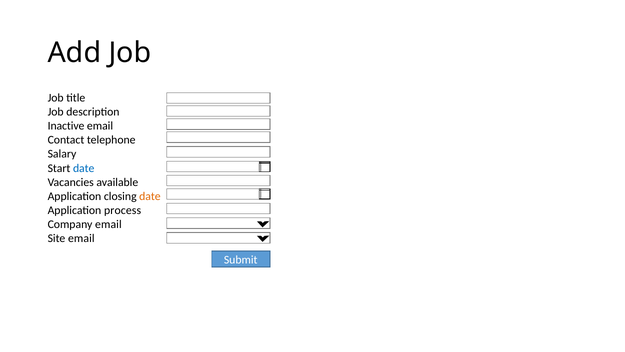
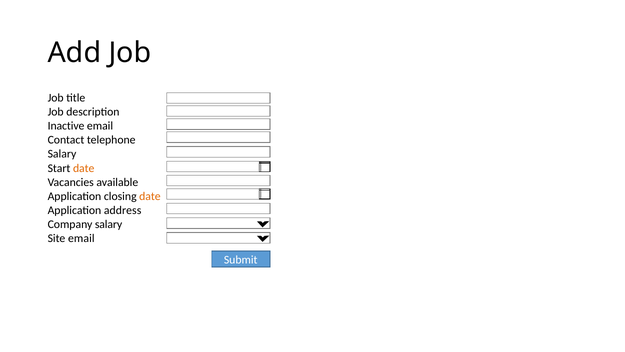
date colour: blue -> orange (84, 168)
process: process -> address (123, 210)
Company email: email -> salary (109, 224)
